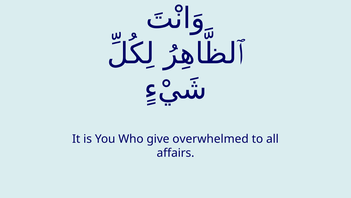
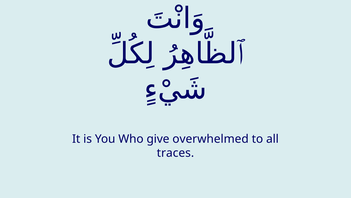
affairs: affairs -> traces (175, 153)
